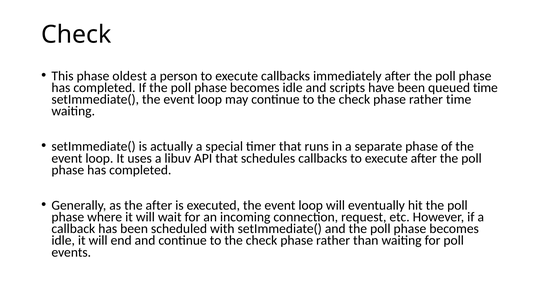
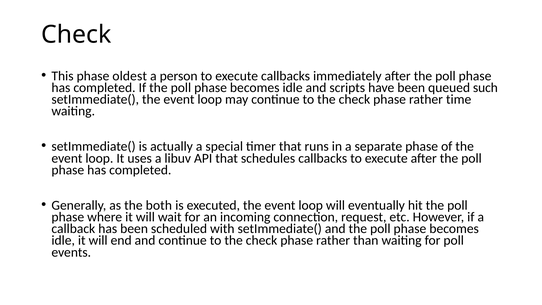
queued time: time -> such (485, 88)
the after: after -> both (159, 205)
